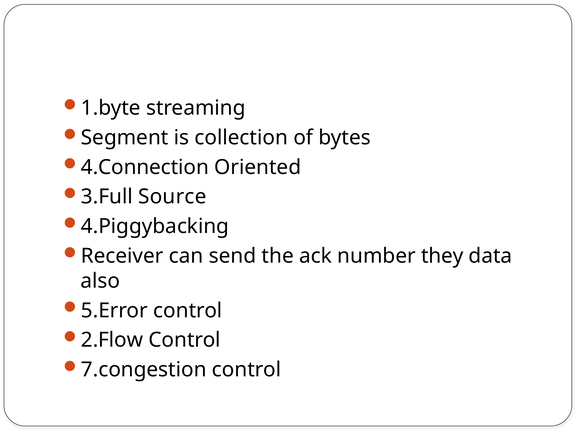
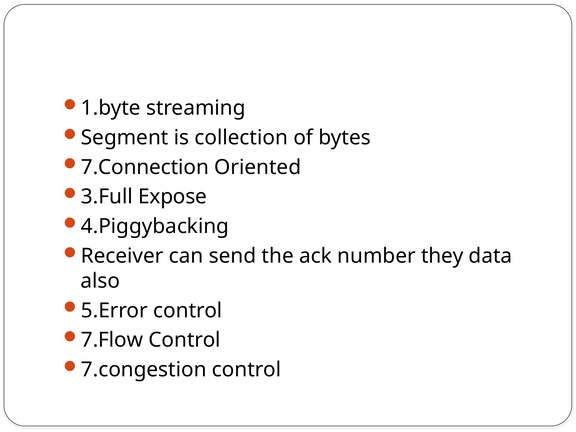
4.Connection: 4.Connection -> 7.Connection (145, 167)
Source: Source -> Expose (173, 197)
2.Flow: 2.Flow -> 7.Flow (112, 340)
